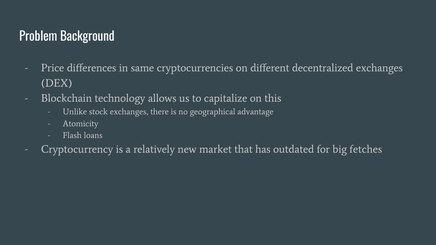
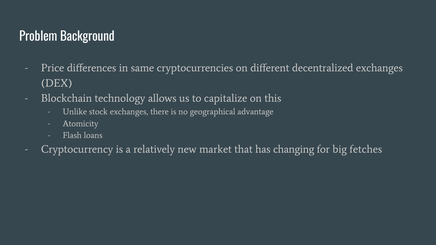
outdated: outdated -> changing (294, 149)
